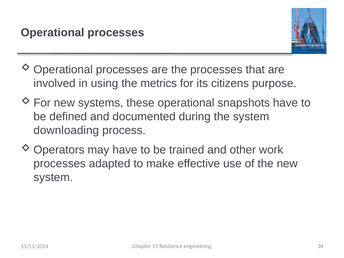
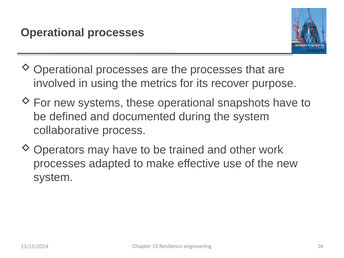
citizens: citizens -> recover (230, 83)
downloading: downloading -> collaborative (66, 130)
